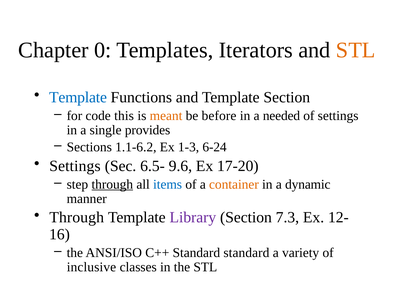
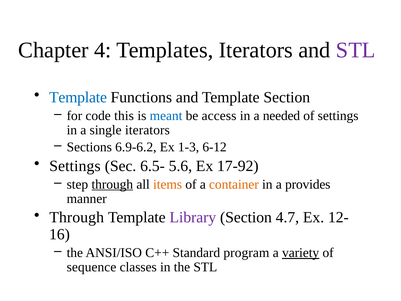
0: 0 -> 4 (103, 50)
STL colour: orange -> purple (356, 50)
meant colour: orange -> blue (166, 116)
before: before -> access (219, 116)
single provides: provides -> iterators (147, 130)
1.1-6.2: 1.1-6.2 -> 6.9-6.2 (136, 147)
6-24: 6-24 -> 6-12 (215, 147)
9.6: 9.6 -> 5.6 (180, 166)
17-20: 17-20 -> 17-92 (238, 166)
items colour: blue -> orange (168, 184)
dynamic: dynamic -> provides (308, 184)
7.3: 7.3 -> 4.7 (287, 217)
Standard standard: standard -> program (246, 252)
variety underline: none -> present (301, 252)
inclusive: inclusive -> sequence (91, 267)
